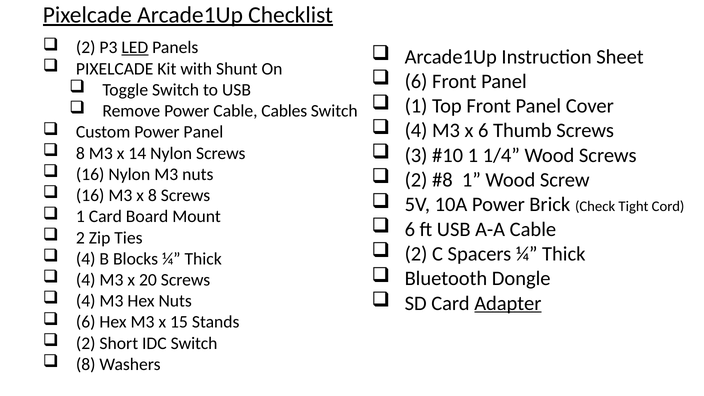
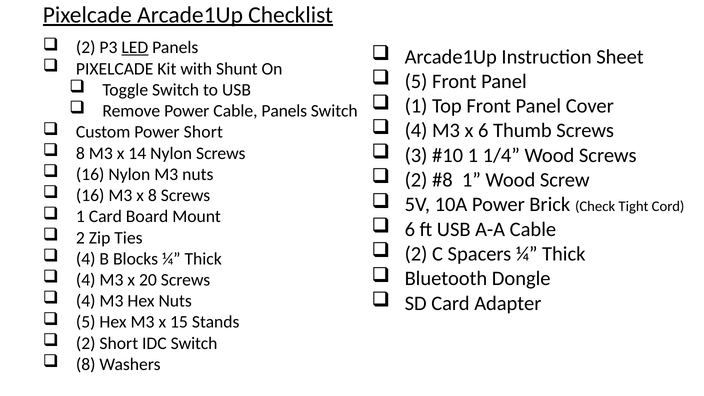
6: 6 -> 5 (416, 81)
Cable Cables: Cables -> Panels (284, 111)
Power Panel: Panel -> Short (203, 132)
Adapter underline: present -> none (508, 303)
6: 6 -> 5 (86, 322)
